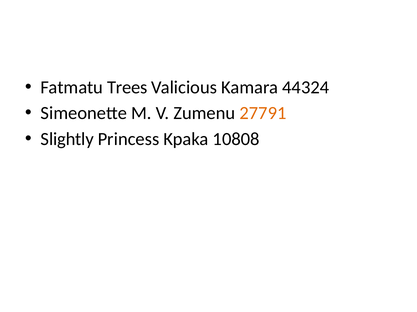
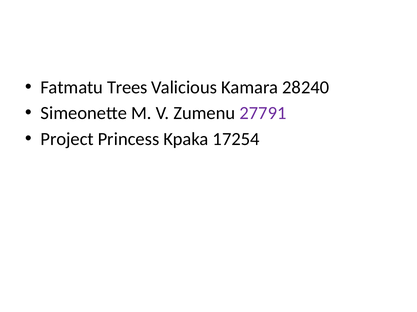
44324: 44324 -> 28240 (306, 87)
27791 colour: orange -> purple (263, 113)
Slightly: Slightly -> Project (67, 139)
10808: 10808 -> 17254 (236, 139)
